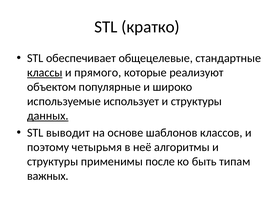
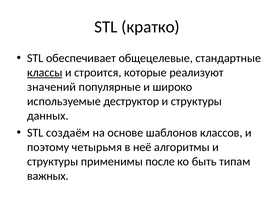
прямого: прямого -> строится (98, 72)
объектом: объектом -> значений (52, 87)
использует: использует -> деструктор (131, 101)
данных underline: present -> none (48, 116)
выводит: выводит -> создаём (68, 132)
